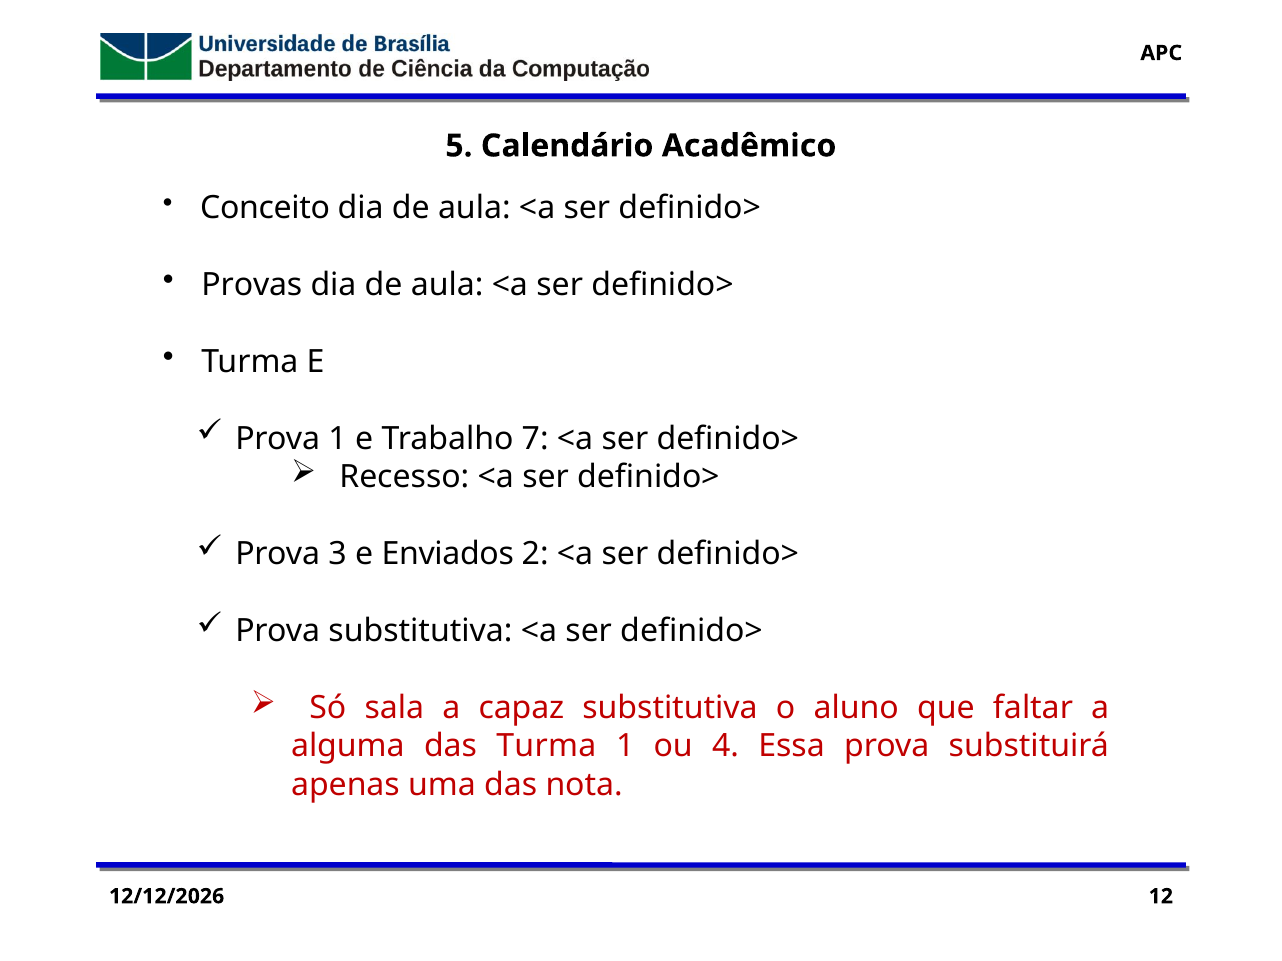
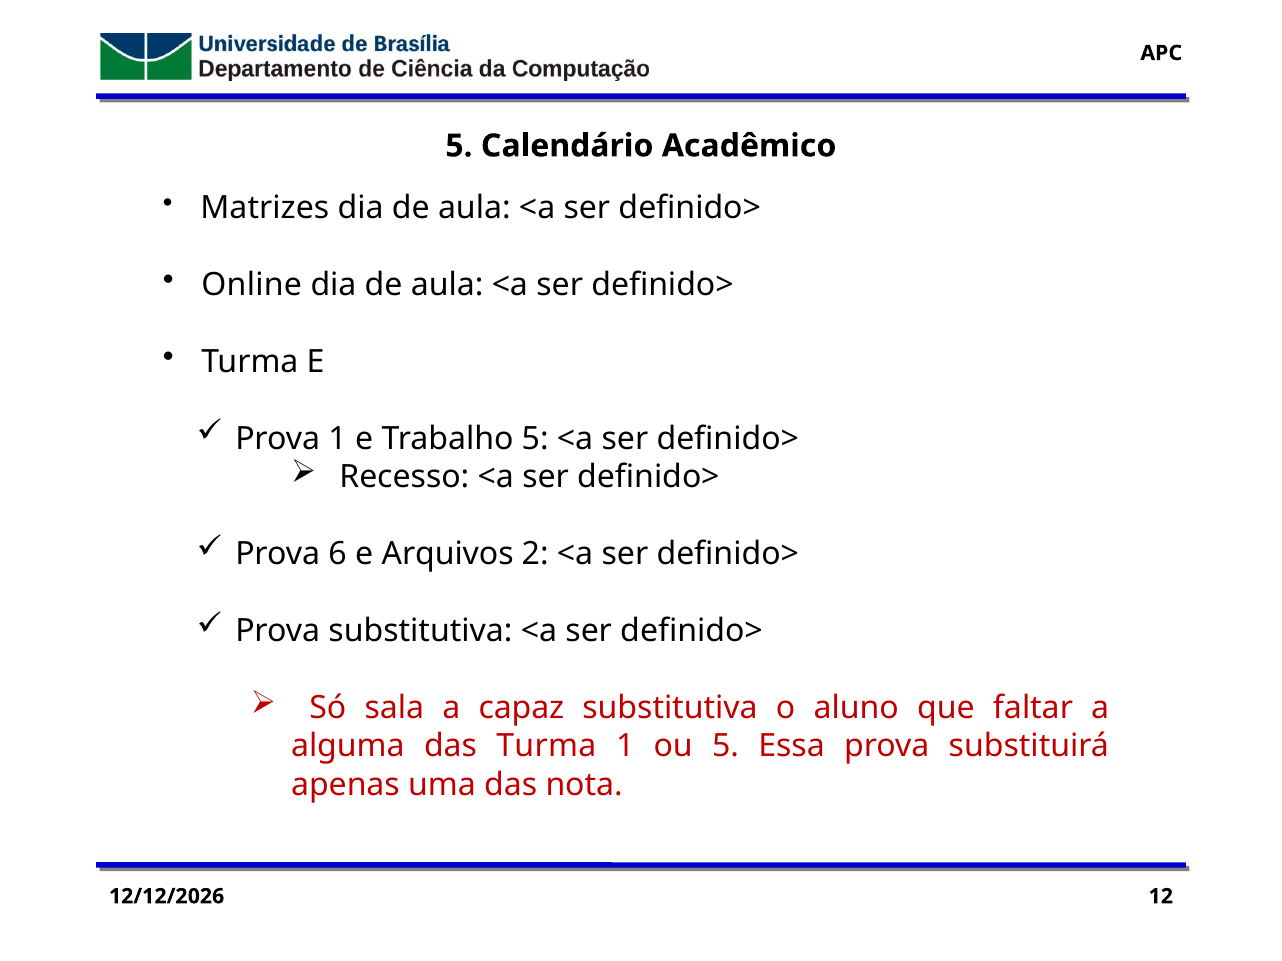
Conceito: Conceito -> Matrizes (265, 208)
Provas: Provas -> Online (252, 285)
Trabalho 7: 7 -> 5 (535, 439)
3: 3 -> 6 (338, 554)
Enviados: Enviados -> Arquivos (448, 554)
ou 4: 4 -> 5 (726, 747)
